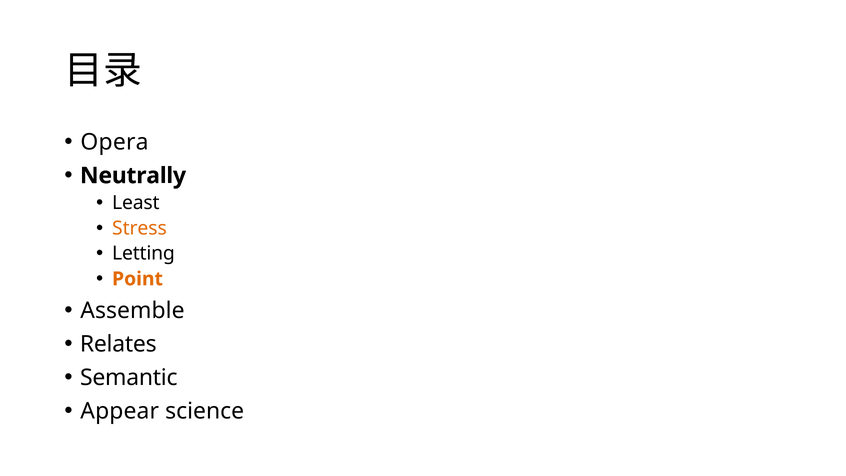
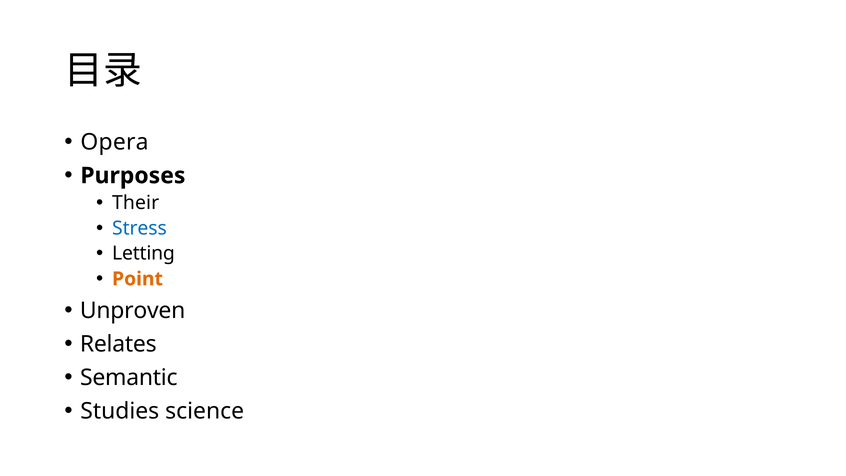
Neutrally: Neutrally -> Purposes (133, 176)
Least: Least -> Their (136, 203)
Stress colour: orange -> blue (139, 228)
Assemble: Assemble -> Unproven (133, 310)
Appear: Appear -> Studies (120, 411)
